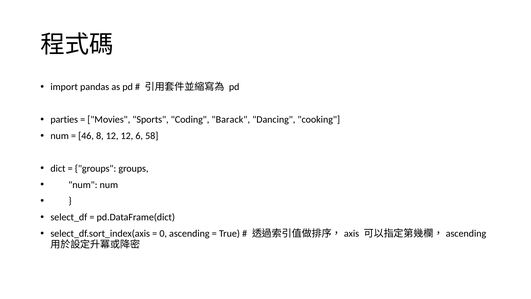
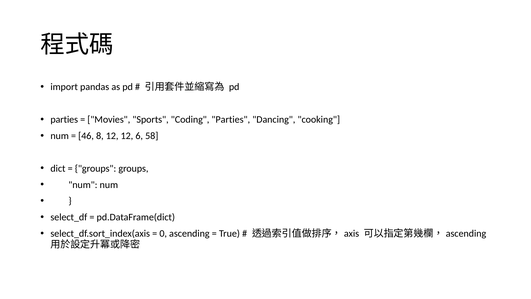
Coding Barack: Barack -> Parties (231, 119)
